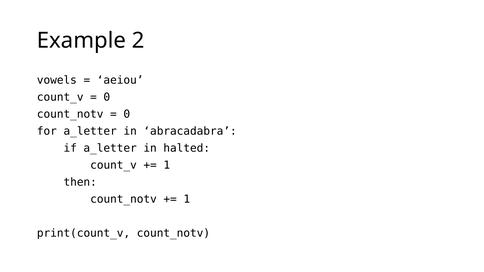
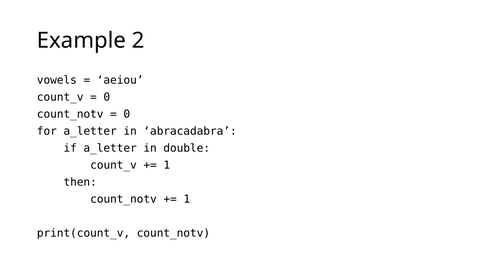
halted: halted -> double (187, 148)
